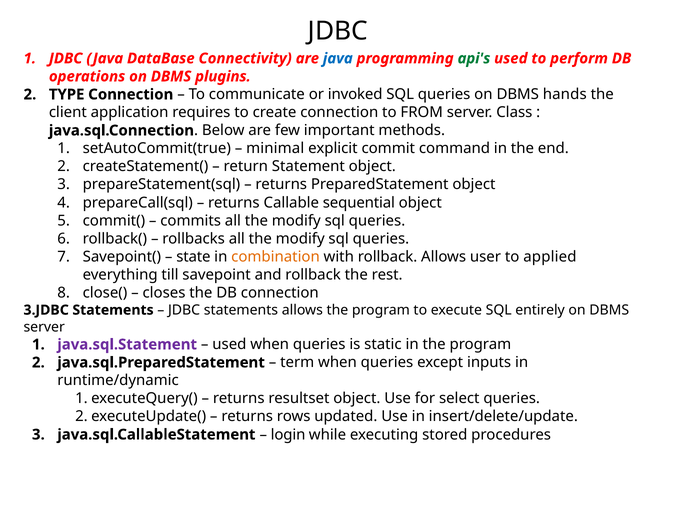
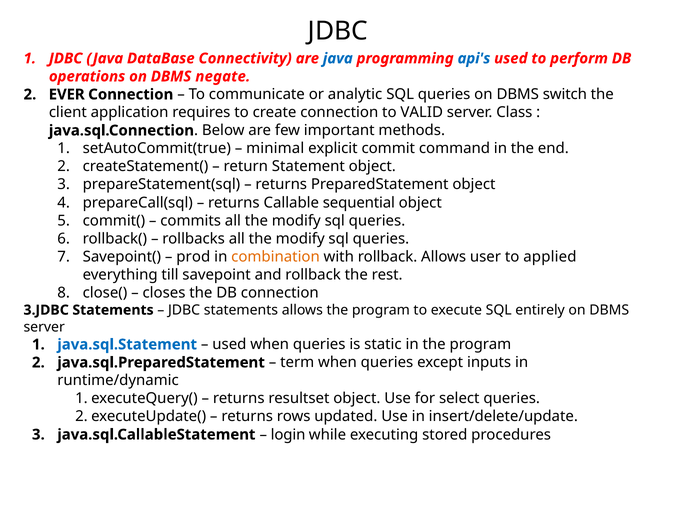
api's colour: green -> blue (474, 58)
plugins: plugins -> negate (223, 76)
TYPE: TYPE -> EVER (67, 94)
invoked: invoked -> analytic (355, 94)
hands: hands -> switch (565, 94)
FROM: FROM -> VALID (422, 112)
state: state -> prod (193, 257)
java.sql.Statement colour: purple -> blue (127, 344)
